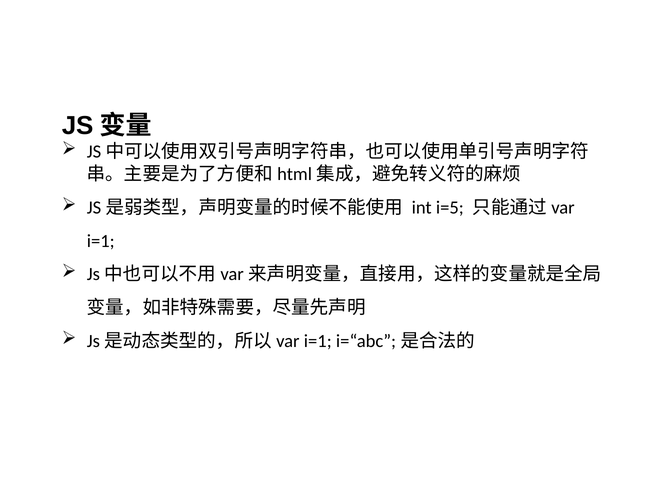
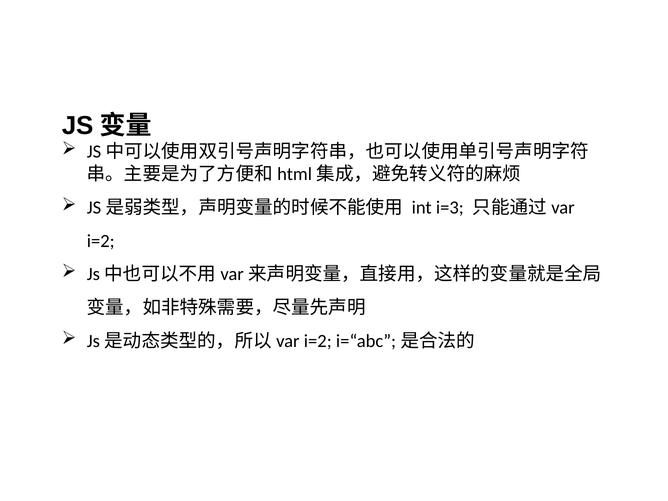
i=5: i=5 -> i=3 (450, 208)
i=1: i=1 -> i=2 (101, 241)
i=1: i=1 -> i=2 (318, 341)
